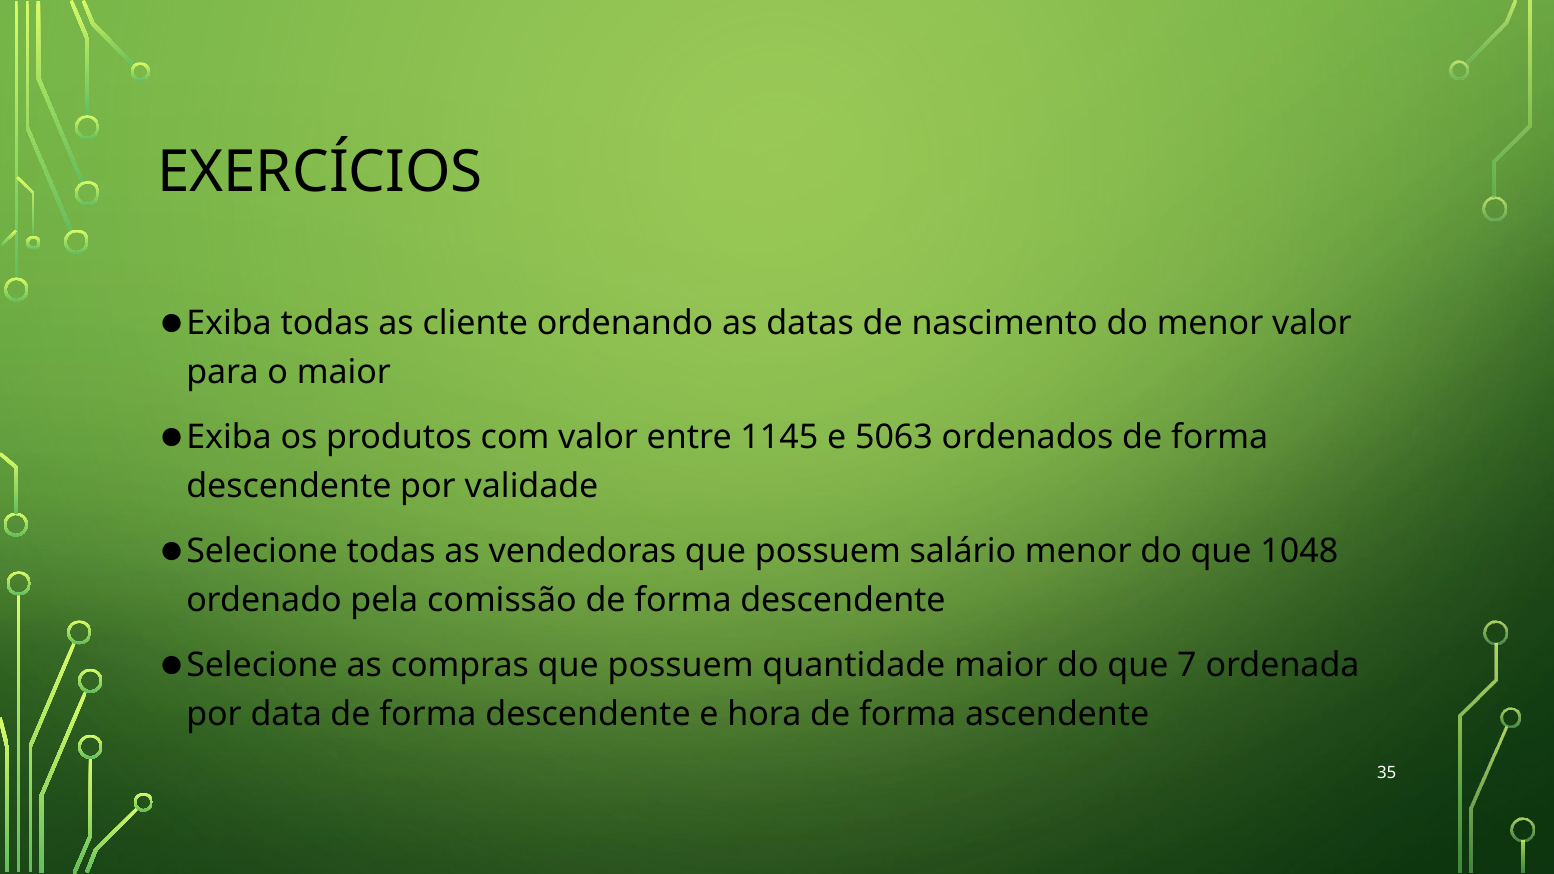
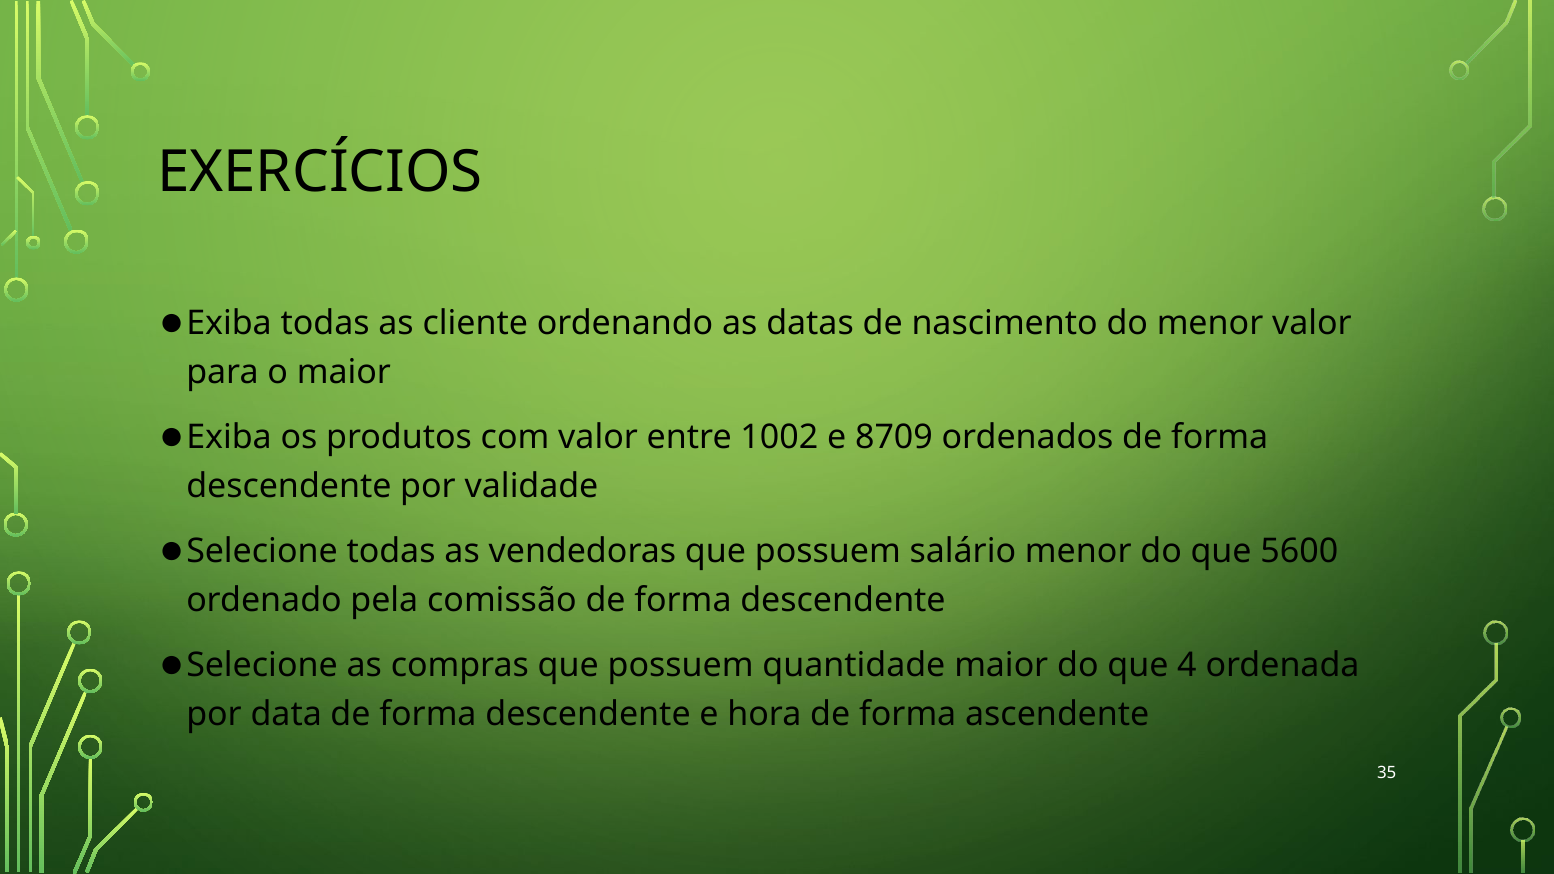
1145: 1145 -> 1002 (779, 437)
5063: 5063 -> 8709 (894, 437)
1048: 1048 -> 5600 (1299, 552)
7: 7 -> 4 (1187, 666)
